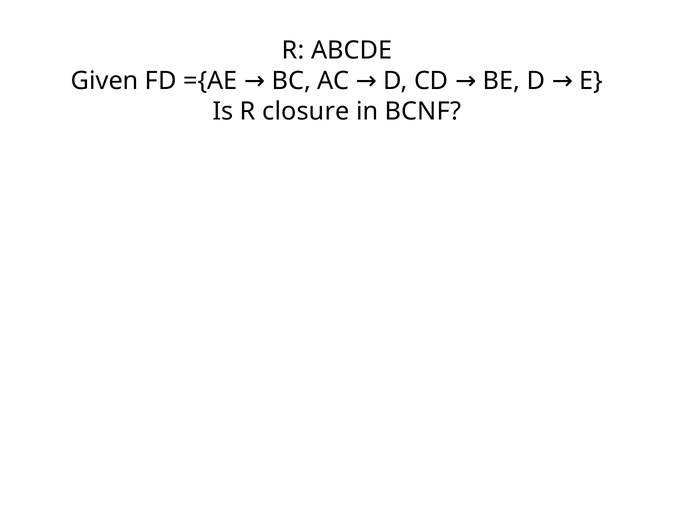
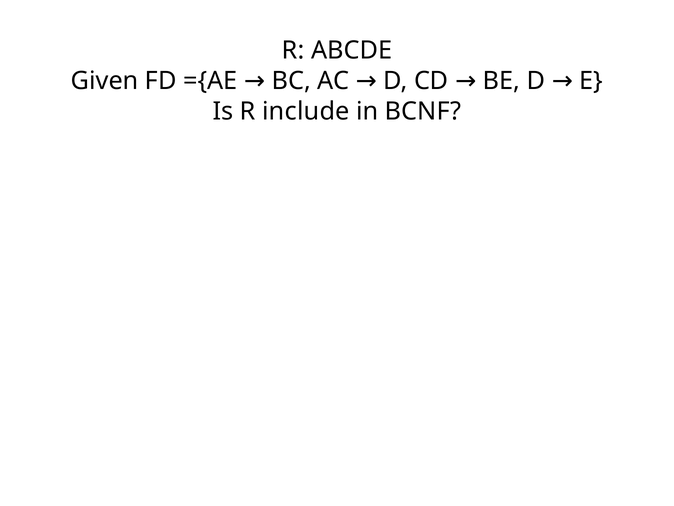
closure: closure -> include (306, 111)
